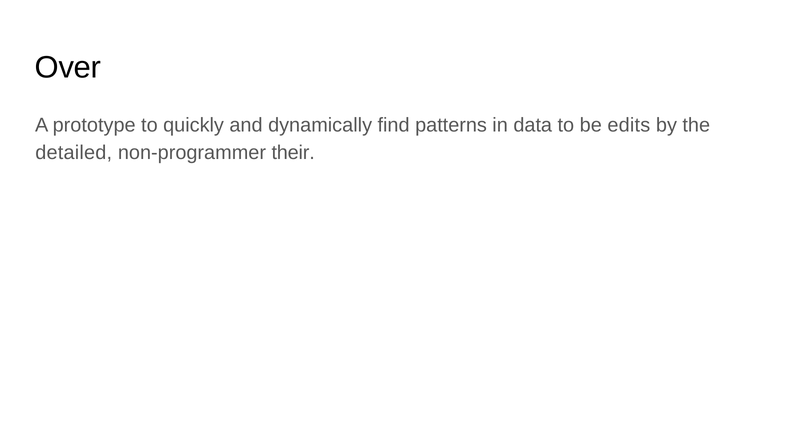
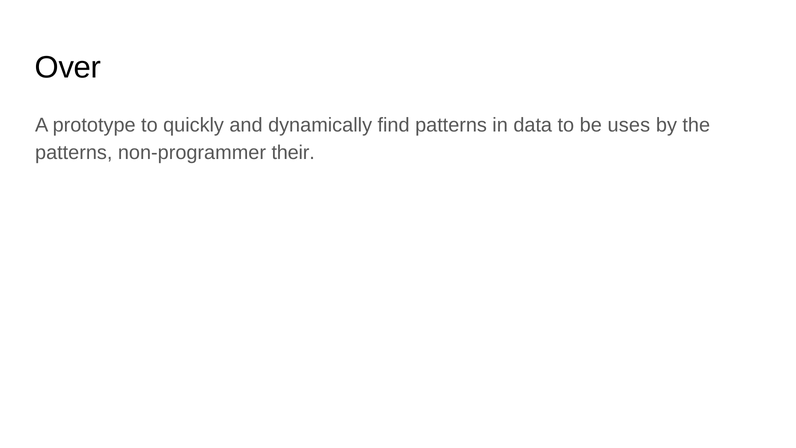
edits: edits -> uses (629, 125)
detailed: detailed -> patterns (74, 153)
